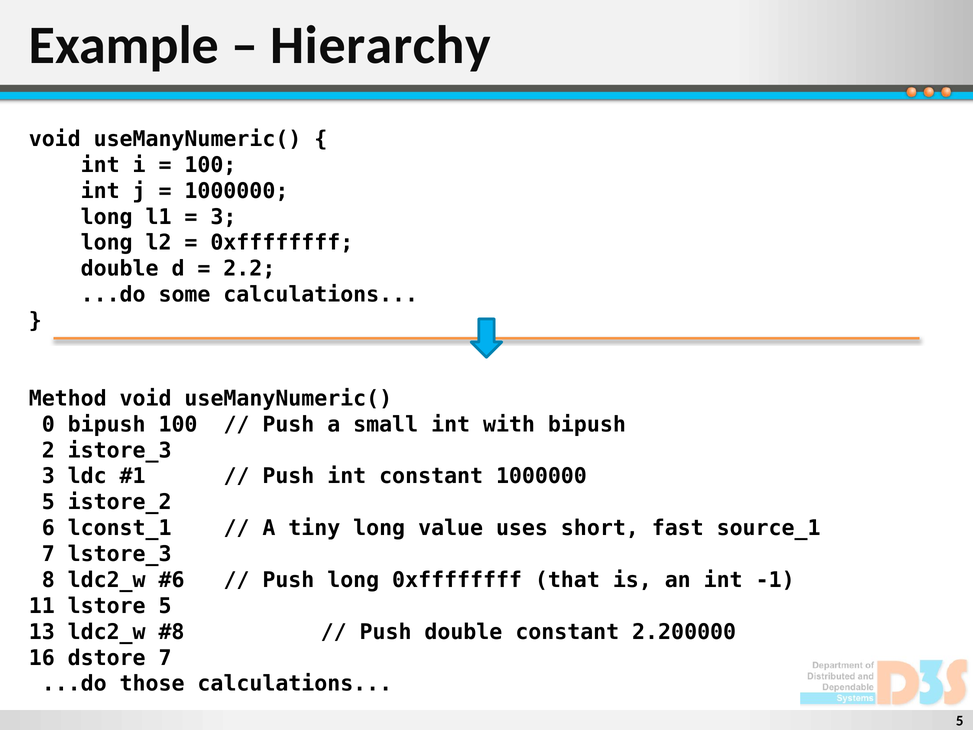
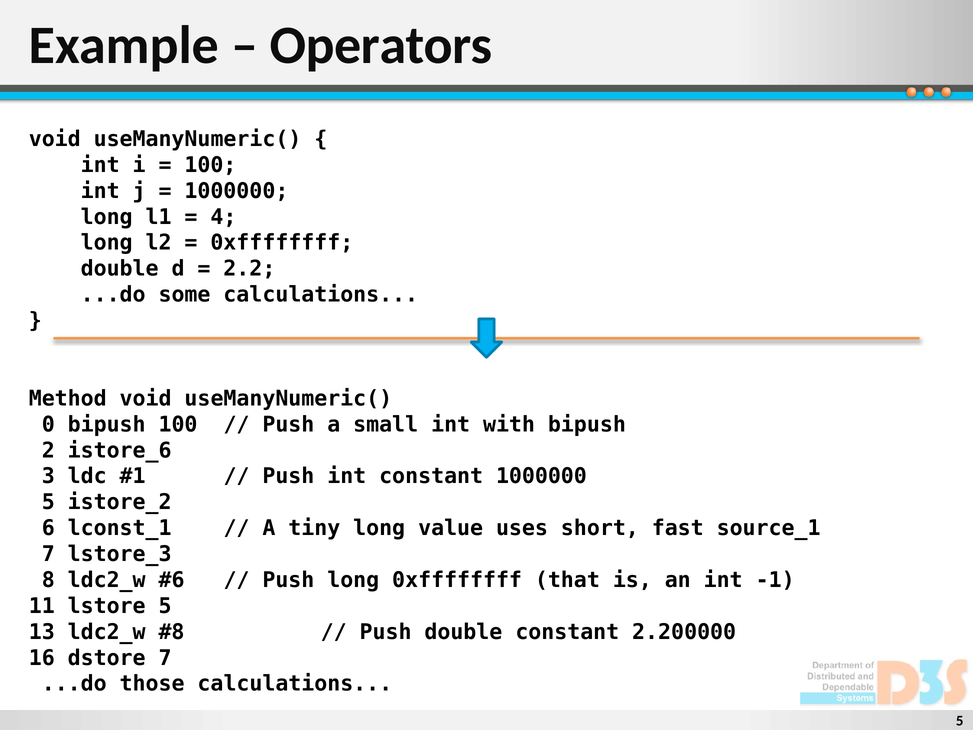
Hierarchy: Hierarchy -> Operators (381, 46)
3: 3 -> 4 (223, 217)
istore_3: istore_3 -> istore_6 (120, 450)
